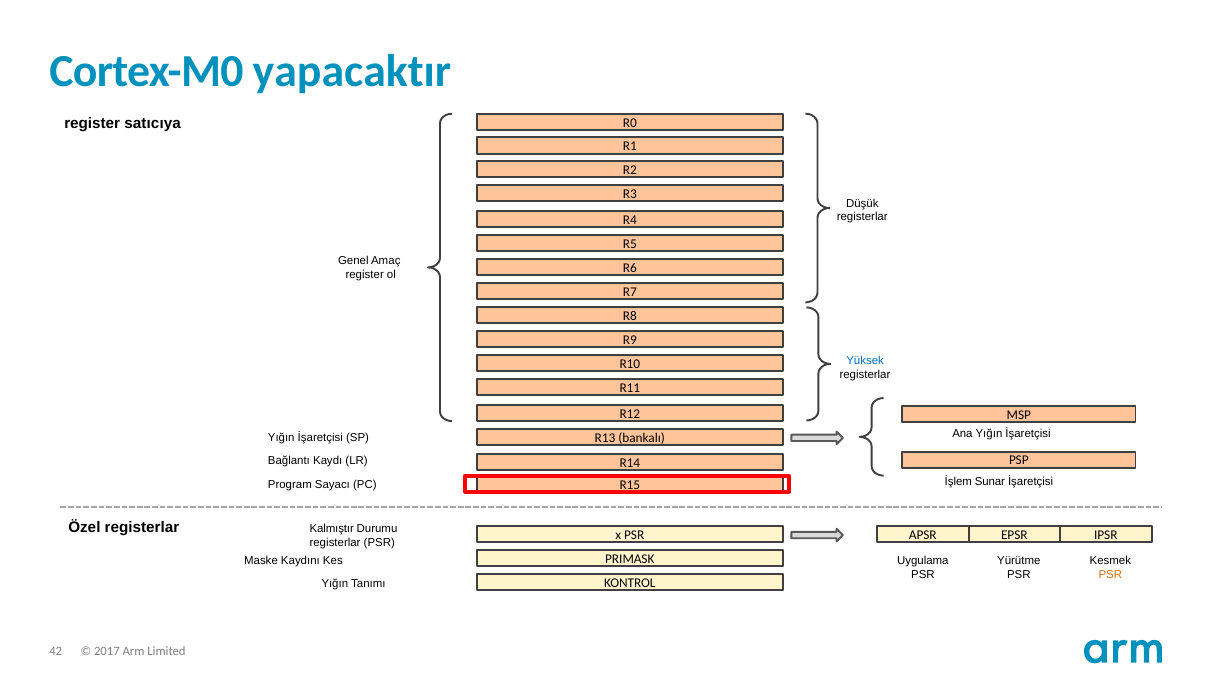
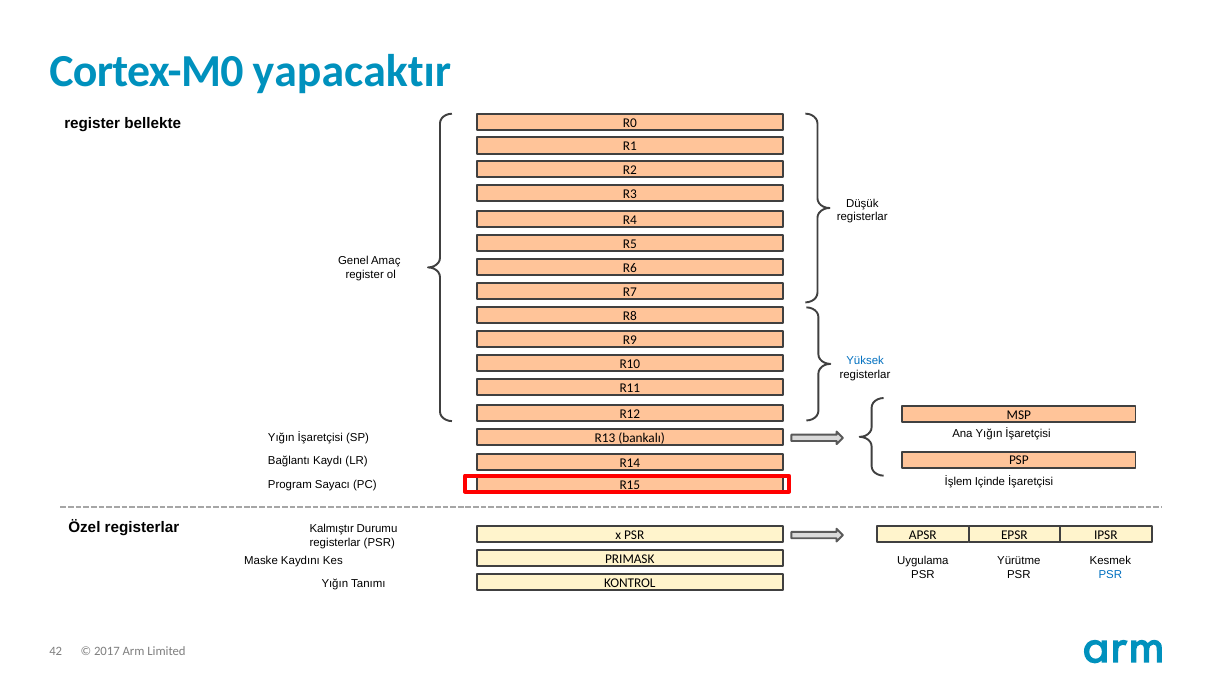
satıcıya: satıcıya -> bellekte (153, 123)
Sunar: Sunar -> Içinde (990, 482)
PSR colour: orange -> blue (1110, 574)
